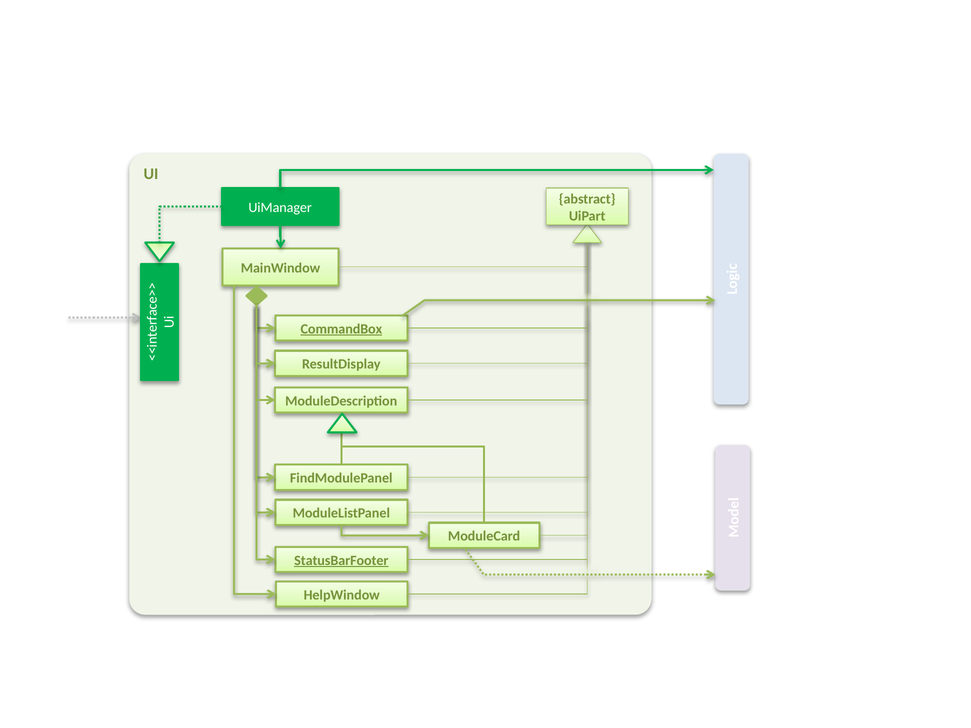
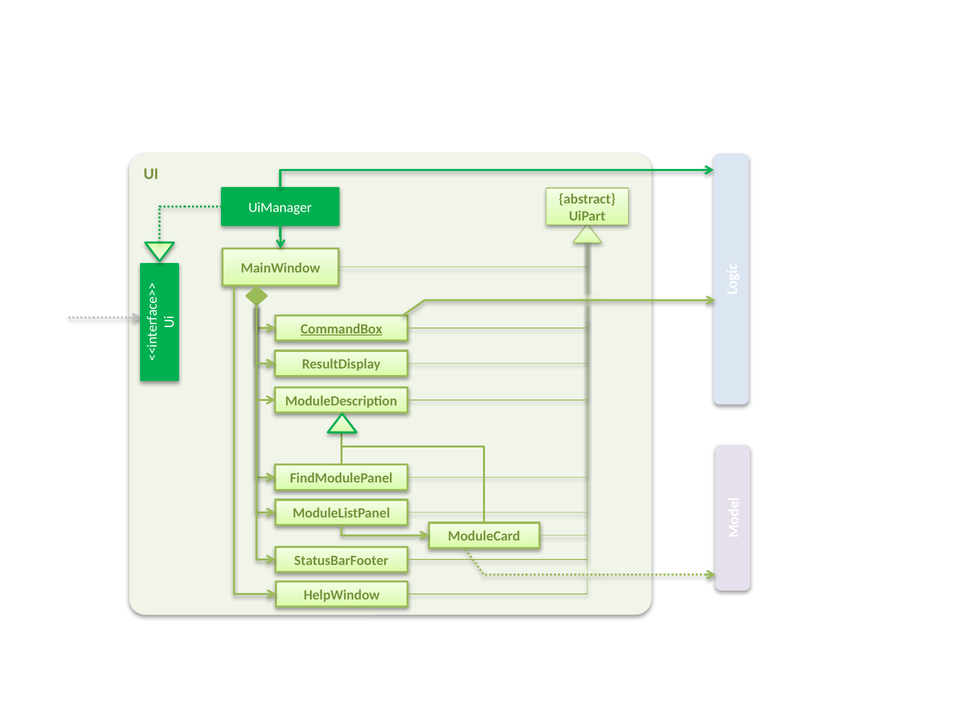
StatusBarFooter underline: present -> none (341, 561)
